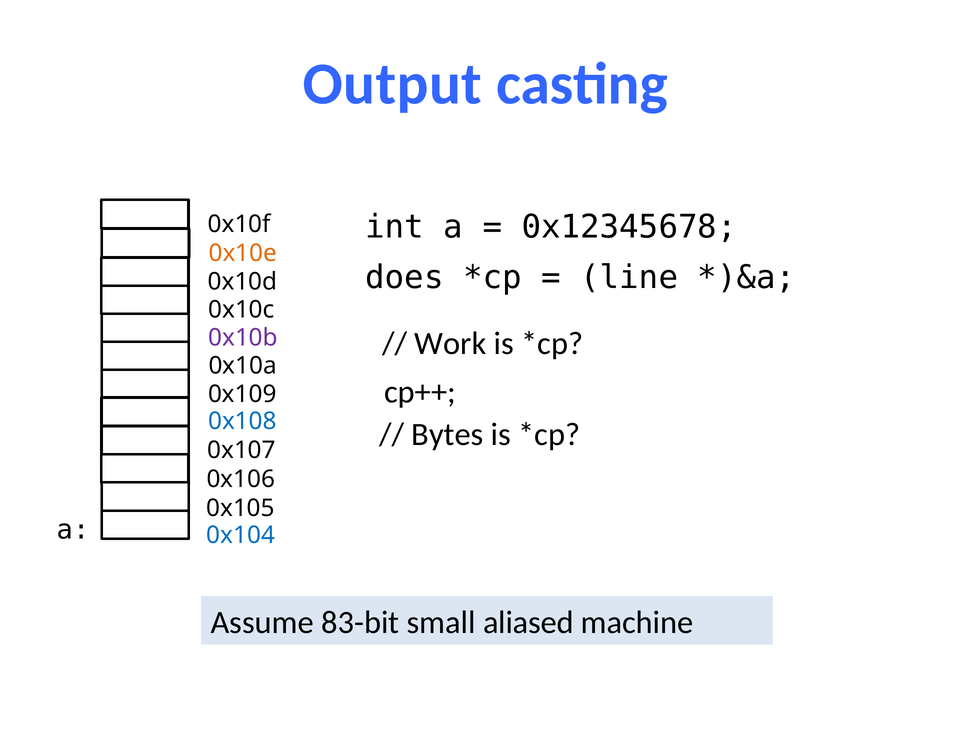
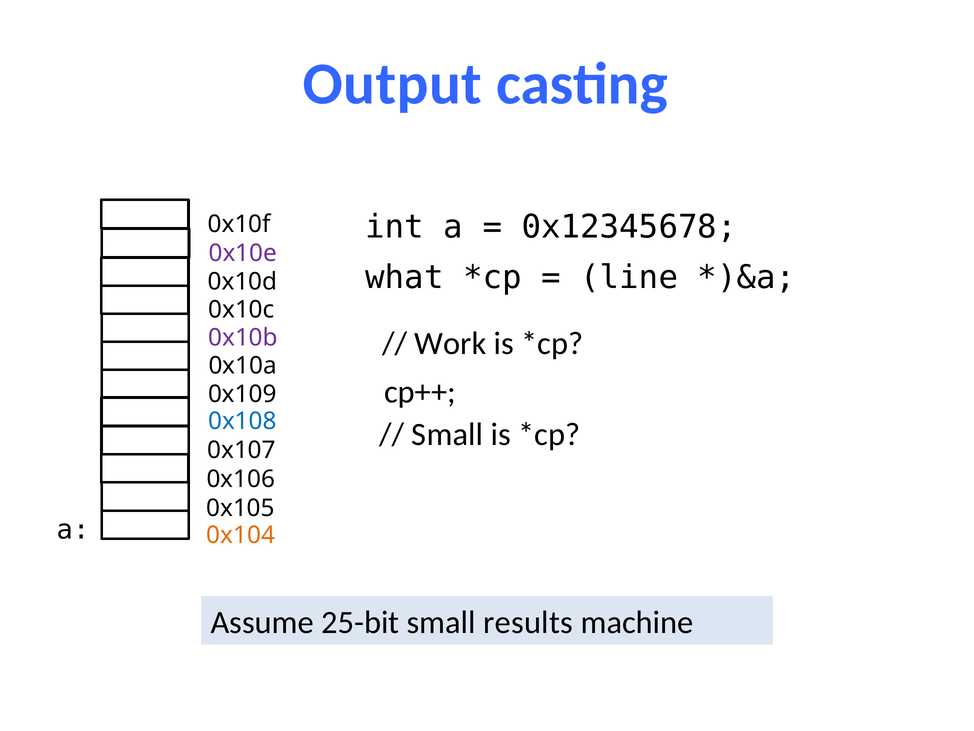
0x10e colour: orange -> purple (243, 253)
does: does -> what (404, 277)
Bytes: Bytes -> Small (447, 434)
0x104 colour: blue -> orange (241, 535)
83-bit: 83-bit -> 25-bit (360, 622)
aliased: aliased -> results (528, 622)
